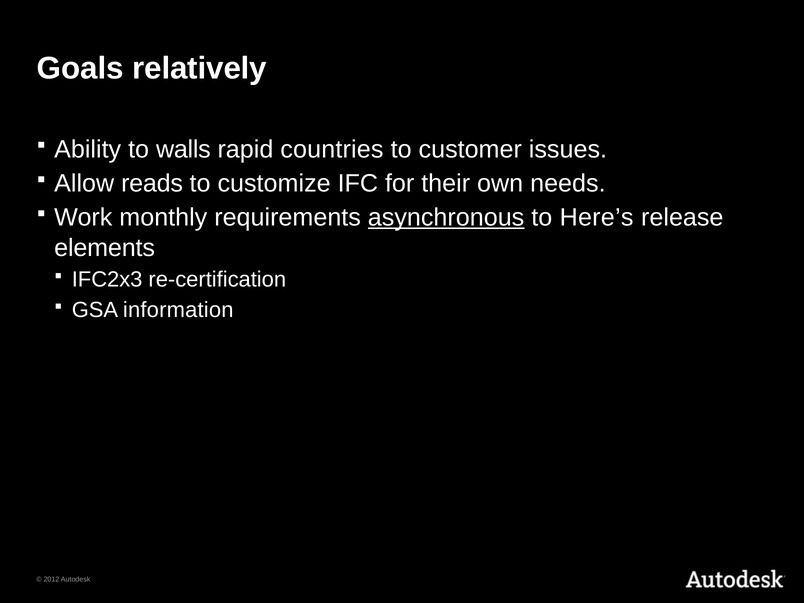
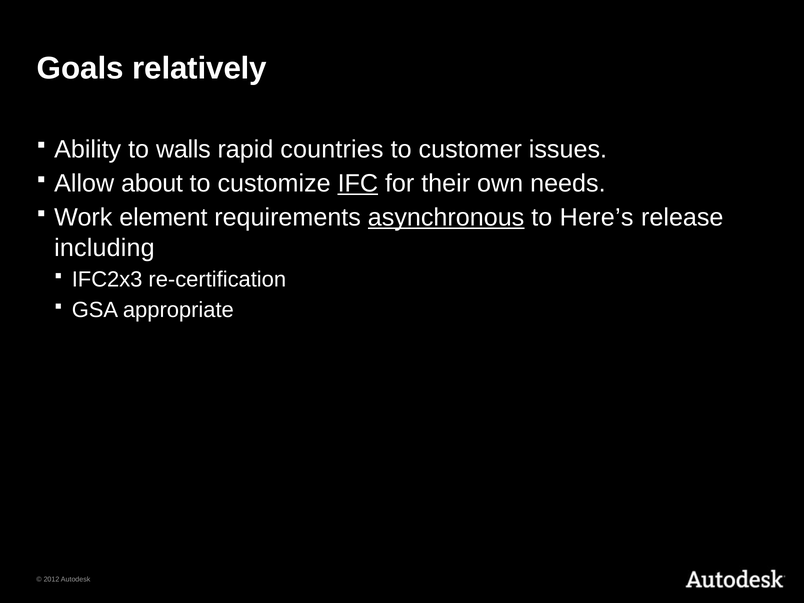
reads: reads -> about (152, 184)
IFC underline: none -> present (358, 184)
monthly: monthly -> element (163, 218)
elements: elements -> including (104, 248)
information: information -> appropriate (178, 310)
